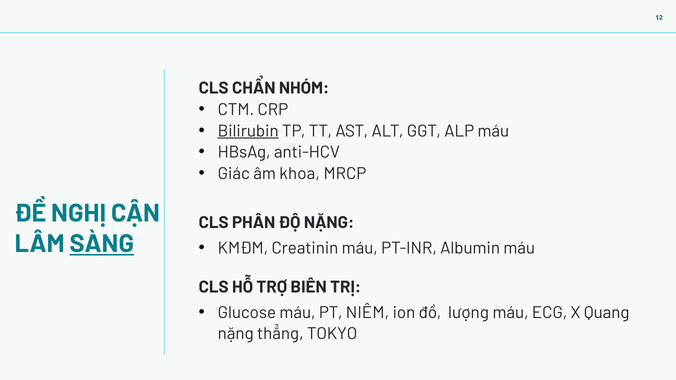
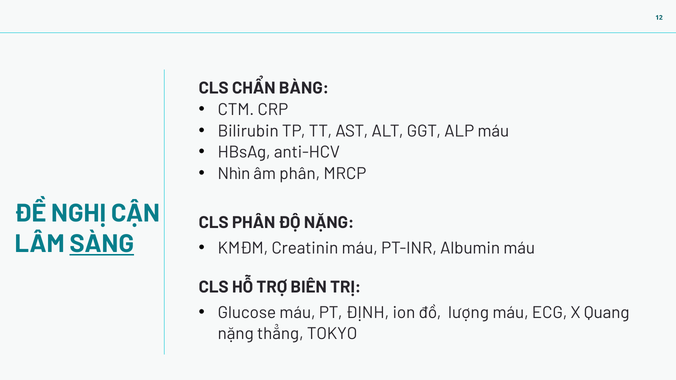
NHÓM: NHÓM -> BÀNG (304, 88)
Bilirubin underline: present -> none (248, 131)
Giác: Giác -> Nhìn (234, 174)
âm khoa: khoa -> phân (300, 174)
NIÊM: NIÊM -> ĐỊNH (368, 313)
